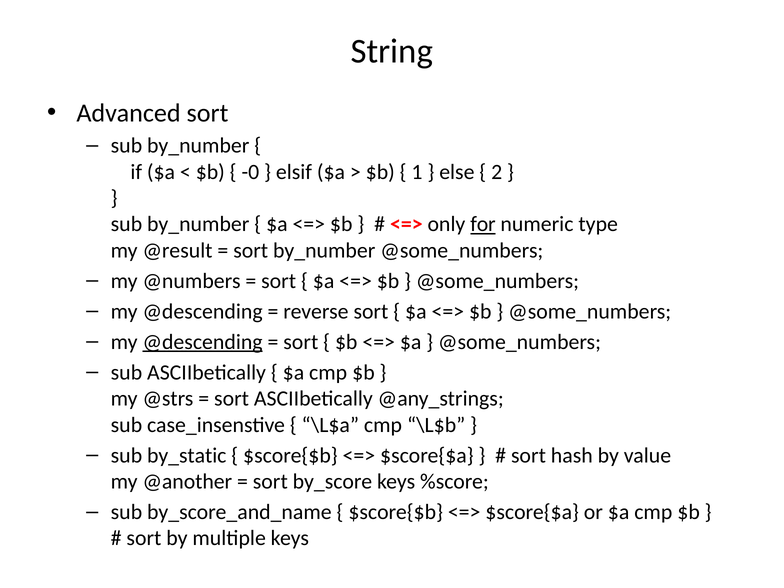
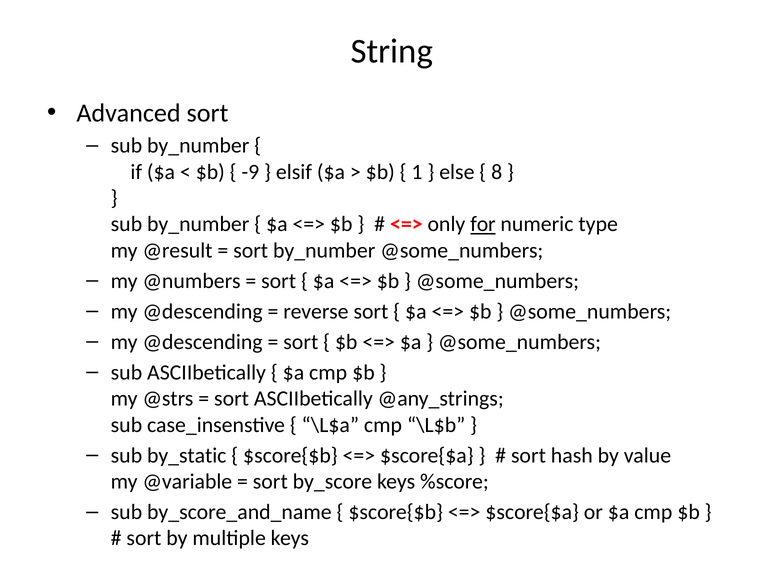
-0: -0 -> -9 (250, 172)
2: 2 -> 8 (497, 172)
@descending underline: present -> none (203, 342)
@another: @another -> @variable (187, 482)
